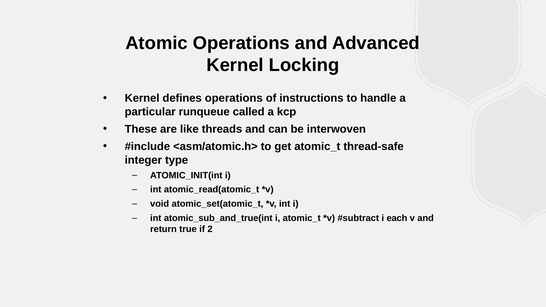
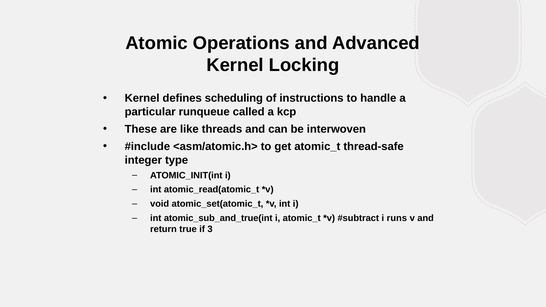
defines operations: operations -> scheduling (234, 98)
each: each -> runs (397, 218)
2: 2 -> 3 (210, 229)
